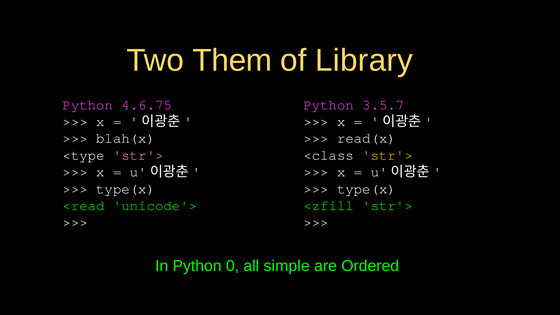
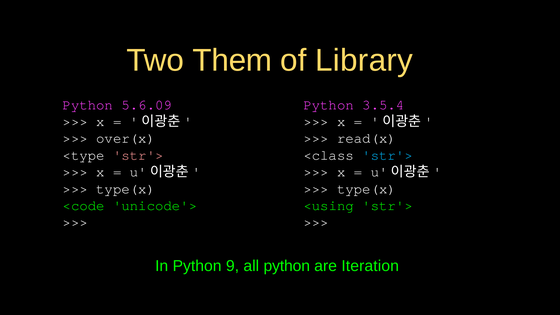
4.6.75: 4.6.75 -> 5.6.09 (147, 105)
3.5.7: 3.5.7 -> 3.5.4 (383, 105)
blah(x: blah(x -> over(x (126, 138)
str'> colour: yellow -> light blue (388, 155)
<read: <read -> <code (84, 206)
<zfill: <zfill -> <using (329, 206)
0: 0 -> 9 (232, 266)
all simple: simple -> python (287, 266)
Ordered: Ordered -> Iteration (370, 266)
